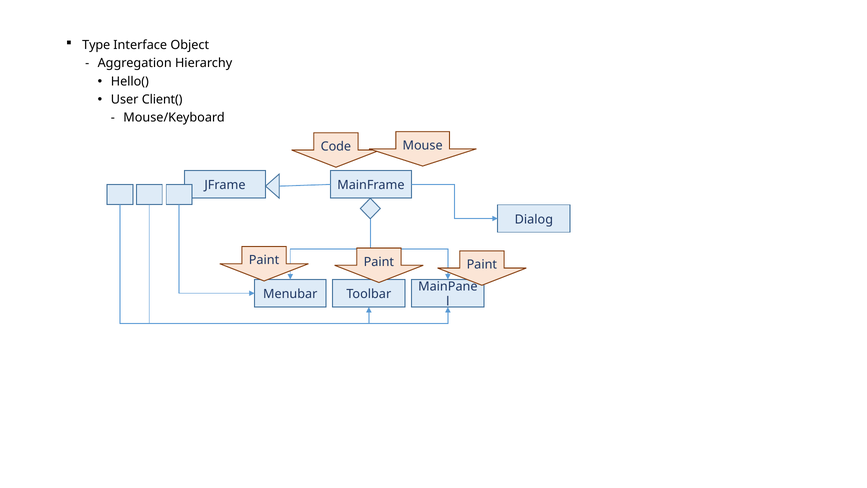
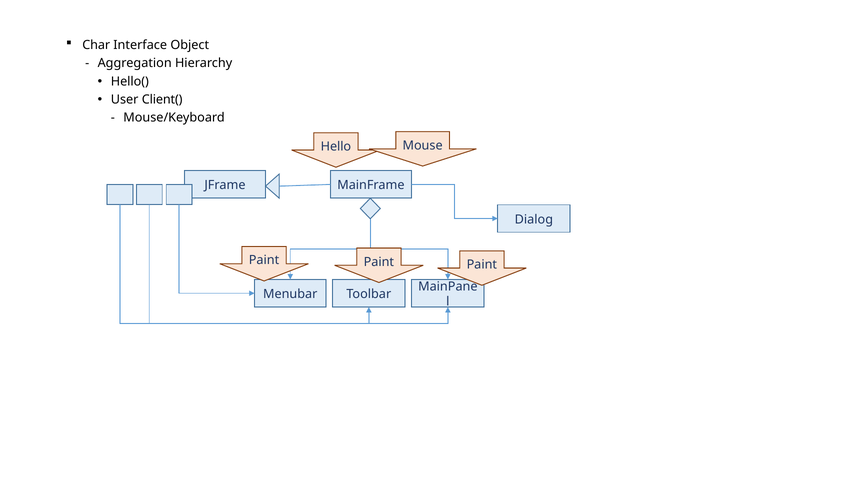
Type: Type -> Char (96, 45)
Code: Code -> Hello (336, 146)
